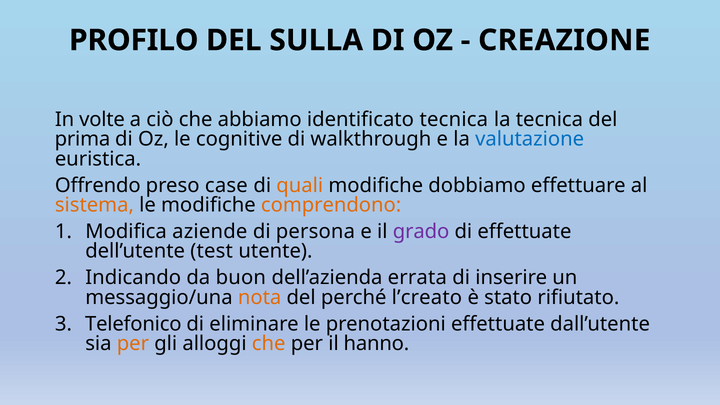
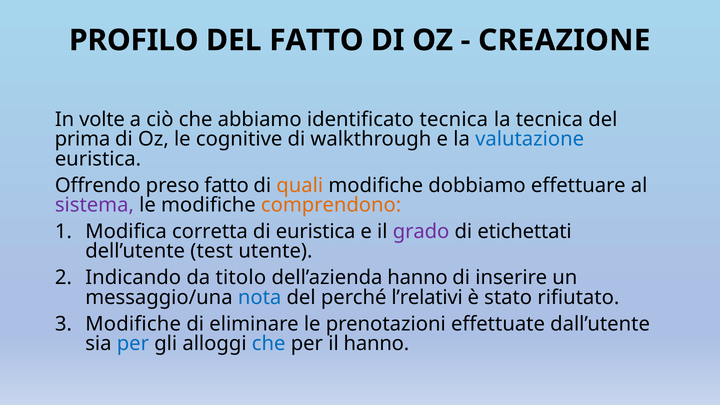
DEL SULLA: SULLA -> FATTO (316, 40)
preso case: case -> fatto (227, 185)
sistema colour: orange -> purple (94, 205)
aziende: aziende -> corretta (210, 232)
di persona: persona -> euristica (316, 232)
di effettuate: effettuate -> etichettati (525, 232)
buon: buon -> titolo (241, 278)
dell’azienda errata: errata -> hanno (418, 278)
nota colour: orange -> blue (260, 297)
l’creato: l’creato -> l’relativi (427, 297)
Telefonico: Telefonico -> Modifiche (133, 324)
per colour: orange -> blue (133, 344)
che colour: orange -> blue (269, 344)
